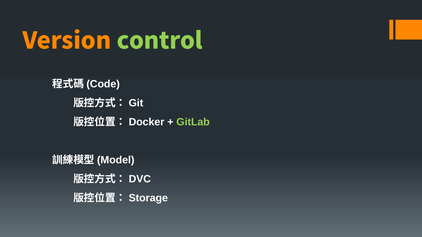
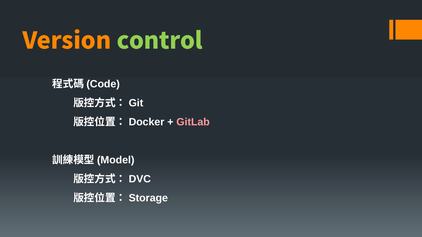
GitLab colour: light green -> pink (193, 122)
